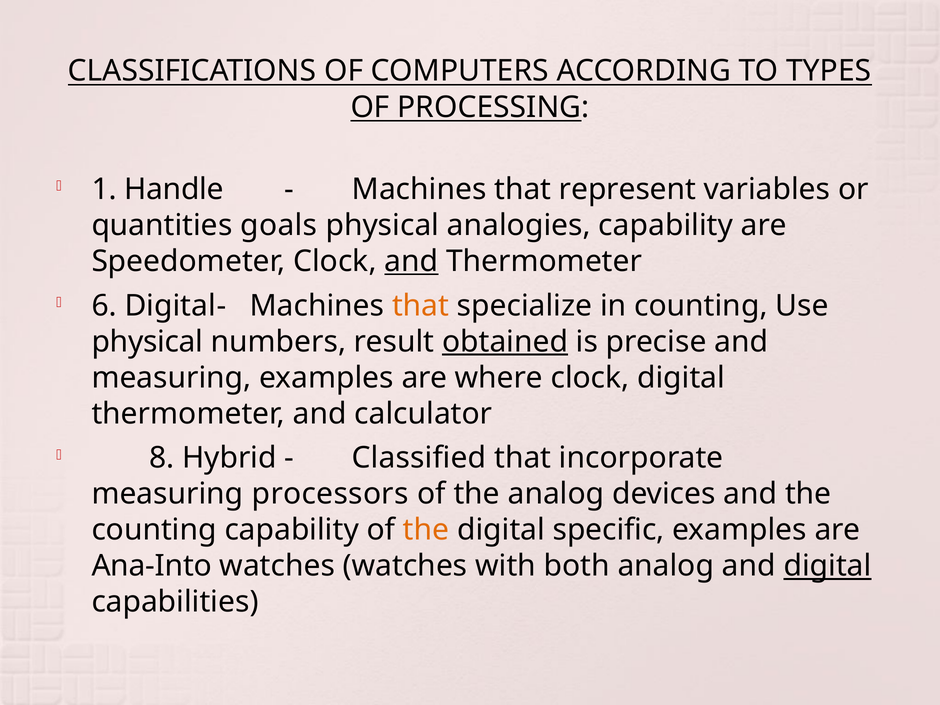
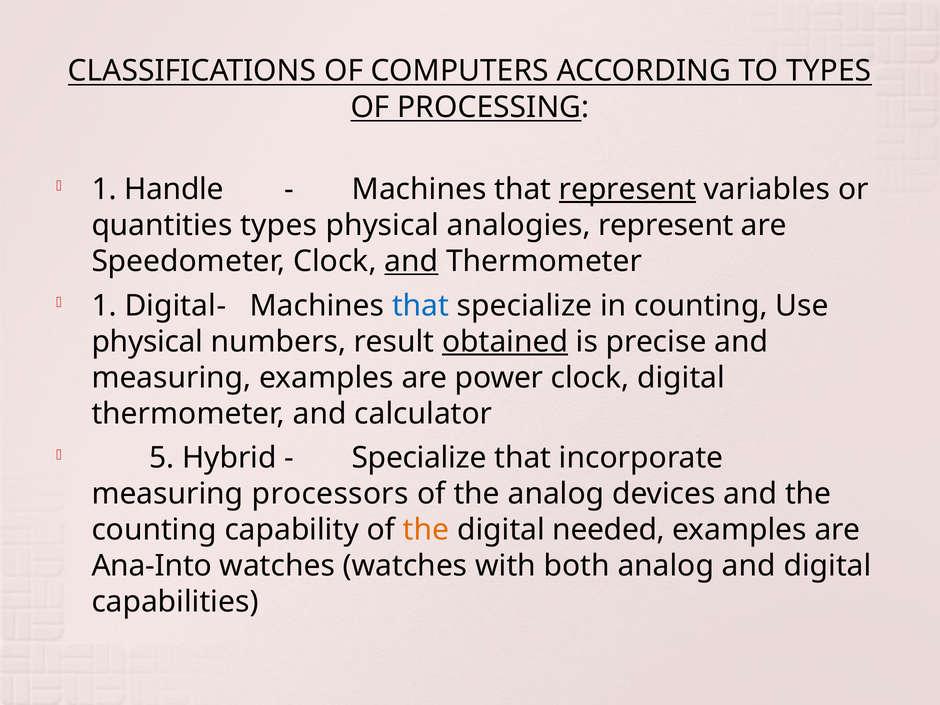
represent underline: none -> present (627, 189)
quantities goals: goals -> types (279, 225)
analogies capability: capability -> represent (666, 225)
6: 6 -> 1 (104, 306)
that colour: orange -> blue (421, 306)
where: where -> power (499, 378)
8: 8 -> 5 (162, 458)
Classified: Classified -> Specialize (419, 458)
specific: specific -> needed (609, 530)
digital underline: present -> none (828, 566)
